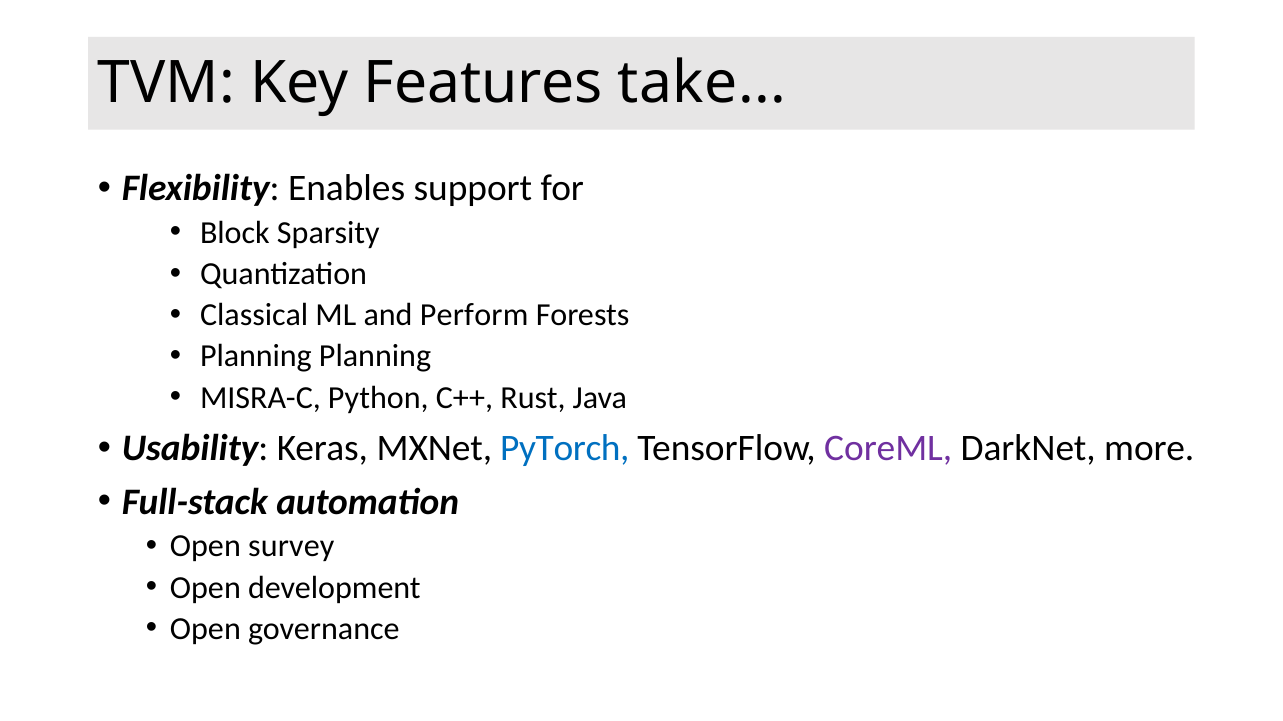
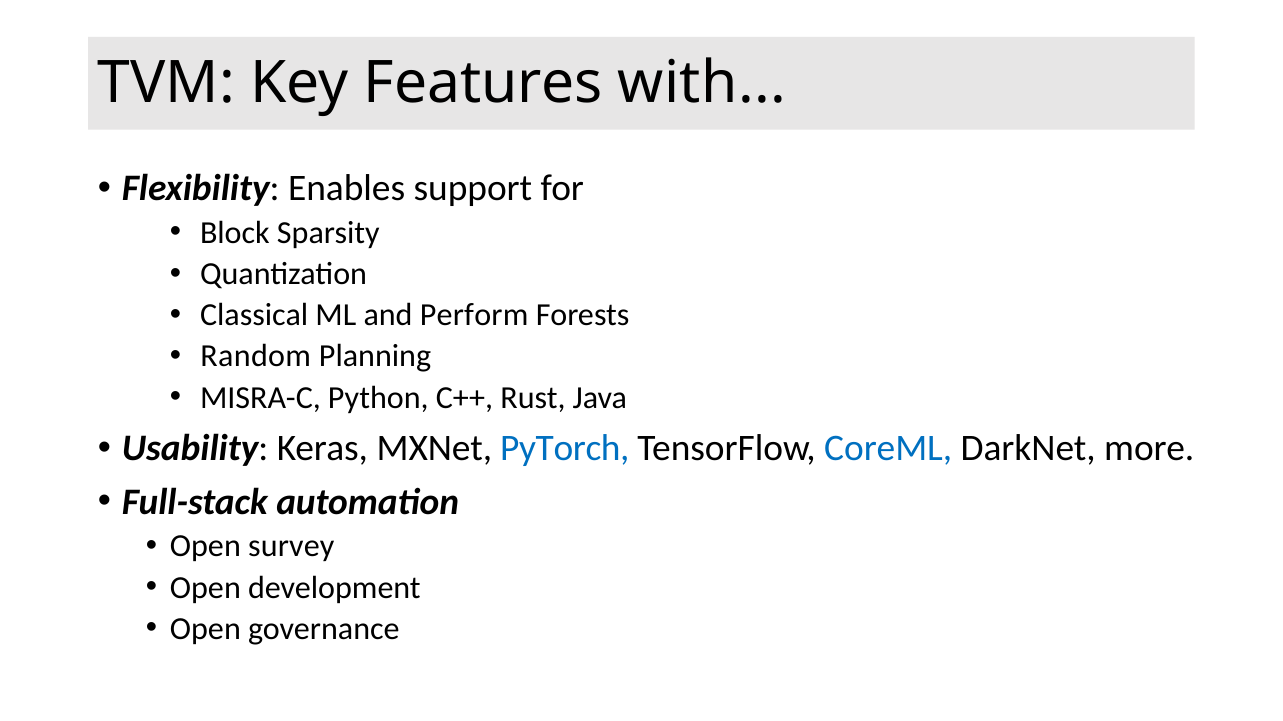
take: take -> with (702, 83)
Planning: Planning -> Random (256, 357)
CoreML colour: purple -> blue (888, 449)
